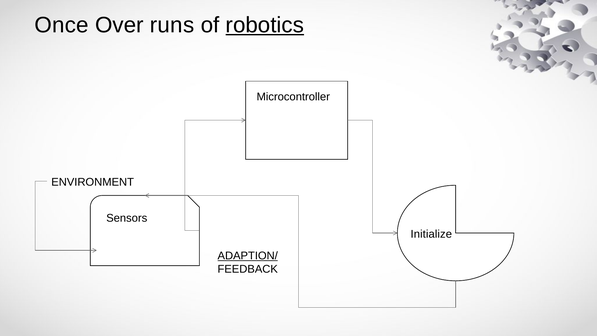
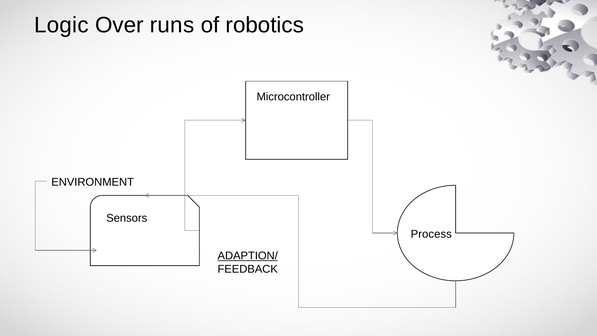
Once: Once -> Logic (61, 25)
robotics underline: present -> none (265, 25)
Initialize: Initialize -> Process (431, 234)
